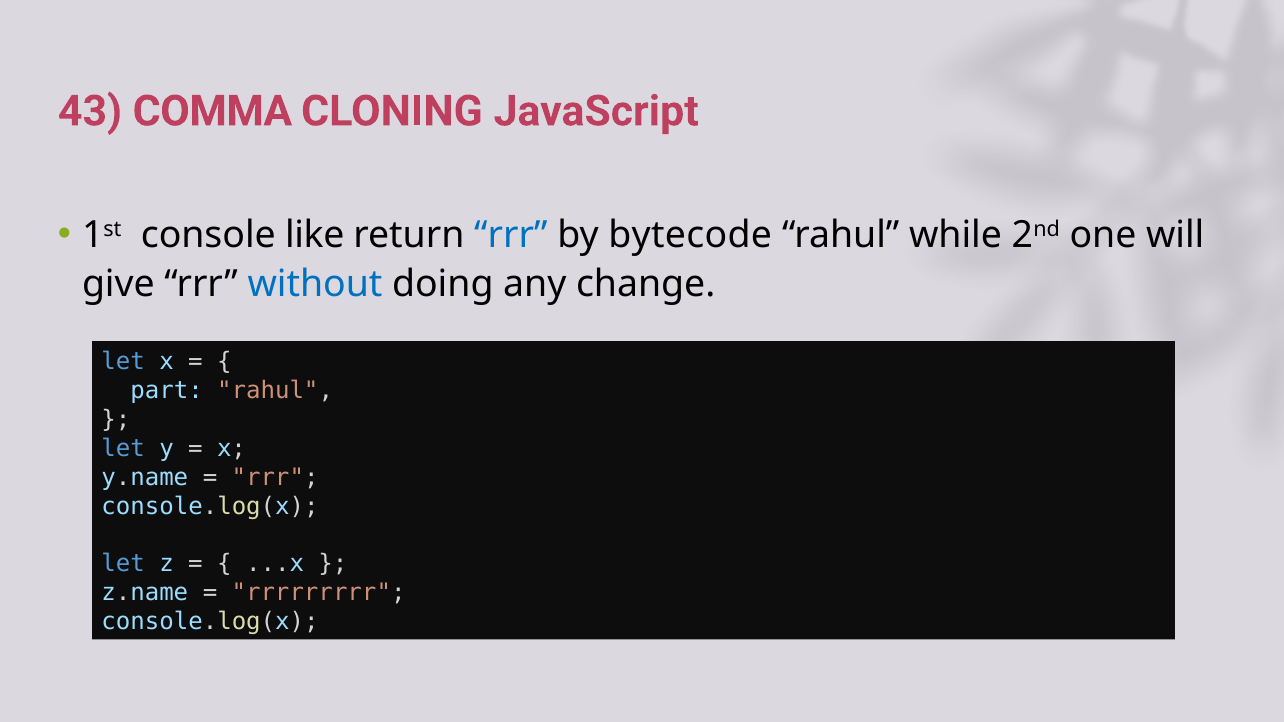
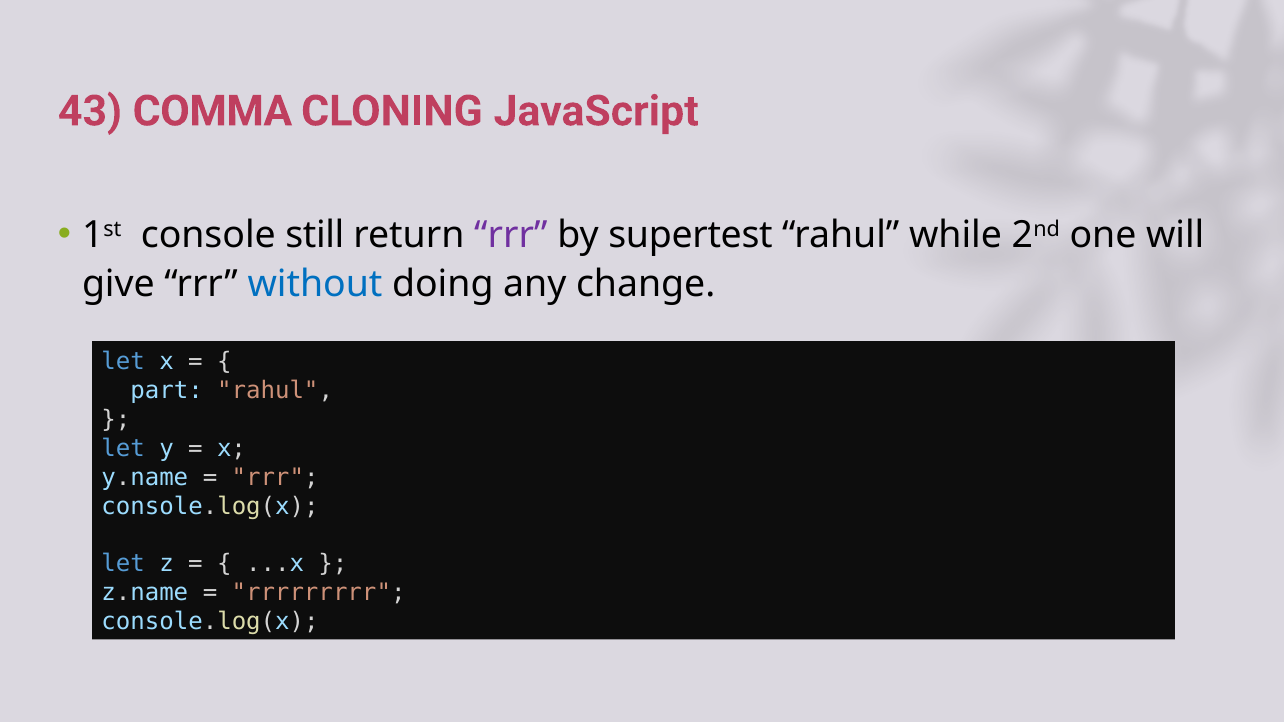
like: like -> still (315, 235)
rrr colour: blue -> purple (511, 235)
bytecode: bytecode -> supertest (691, 235)
